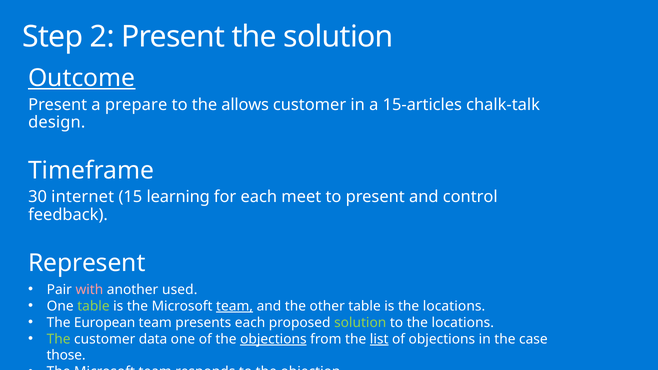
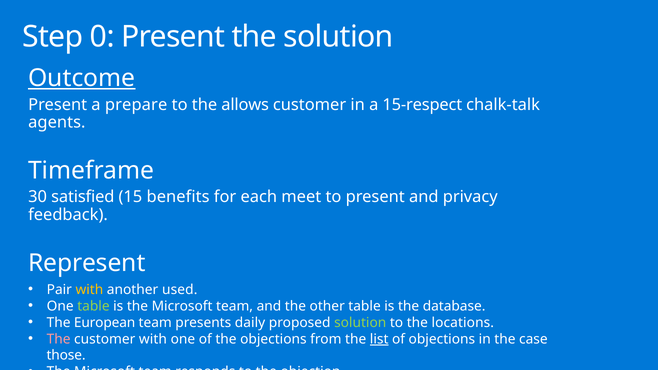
2: 2 -> 0 (102, 37)
15-articles: 15-articles -> 15-respect (422, 105)
design: design -> agents (57, 123)
internet: internet -> satisfied (83, 197)
learning: learning -> benefits (178, 197)
control: control -> privacy (470, 197)
with colour: pink -> yellow (89, 290)
team underline: present -> none (235, 306)
is the locations: locations -> database (454, 306)
presents each: each -> daily (250, 323)
The colour: light green -> pink (59, 339)
customer data: data -> with (153, 339)
objections underline: present -> none (273, 339)
